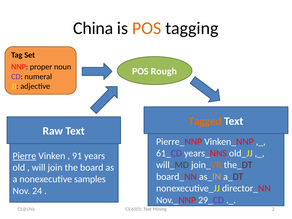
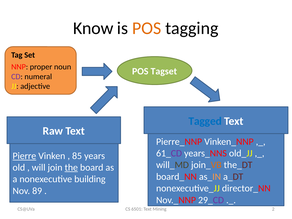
China: China -> Know (93, 28)
Rough: Rough -> Tagset (164, 71)
Tagged colour: orange -> blue (205, 121)
91: 91 -> 85 (77, 156)
the underline: none -> present (71, 168)
samples: samples -> building (90, 179)
24: 24 -> 89 (37, 191)
